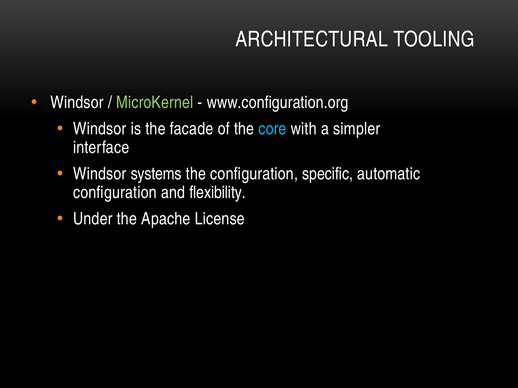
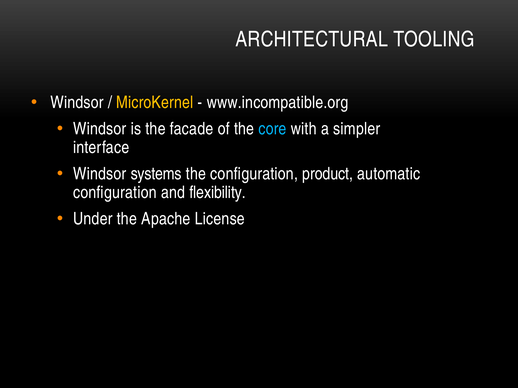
MicroKernel colour: light green -> yellow (155, 102)
www.configuration.org: www.configuration.org -> www.incompatible.org (278, 102)
specific: specific -> product (328, 174)
